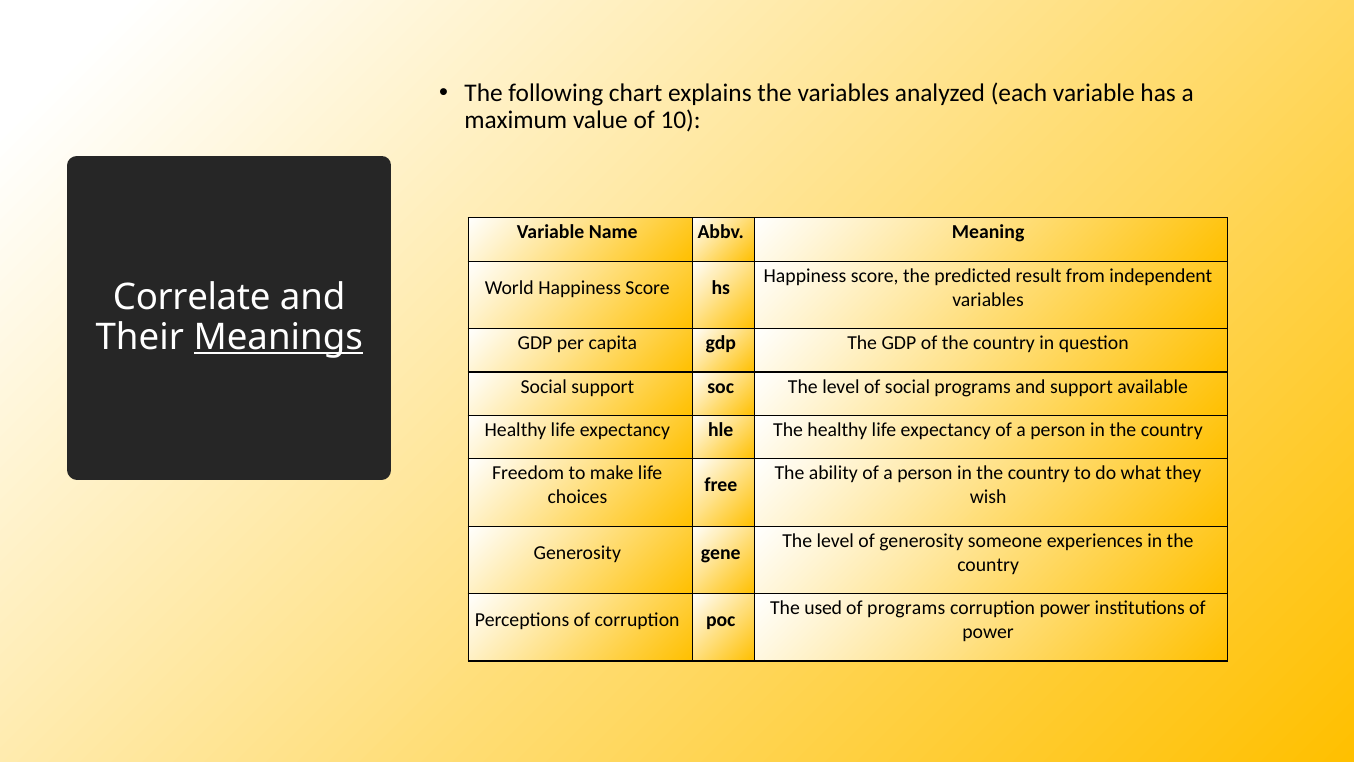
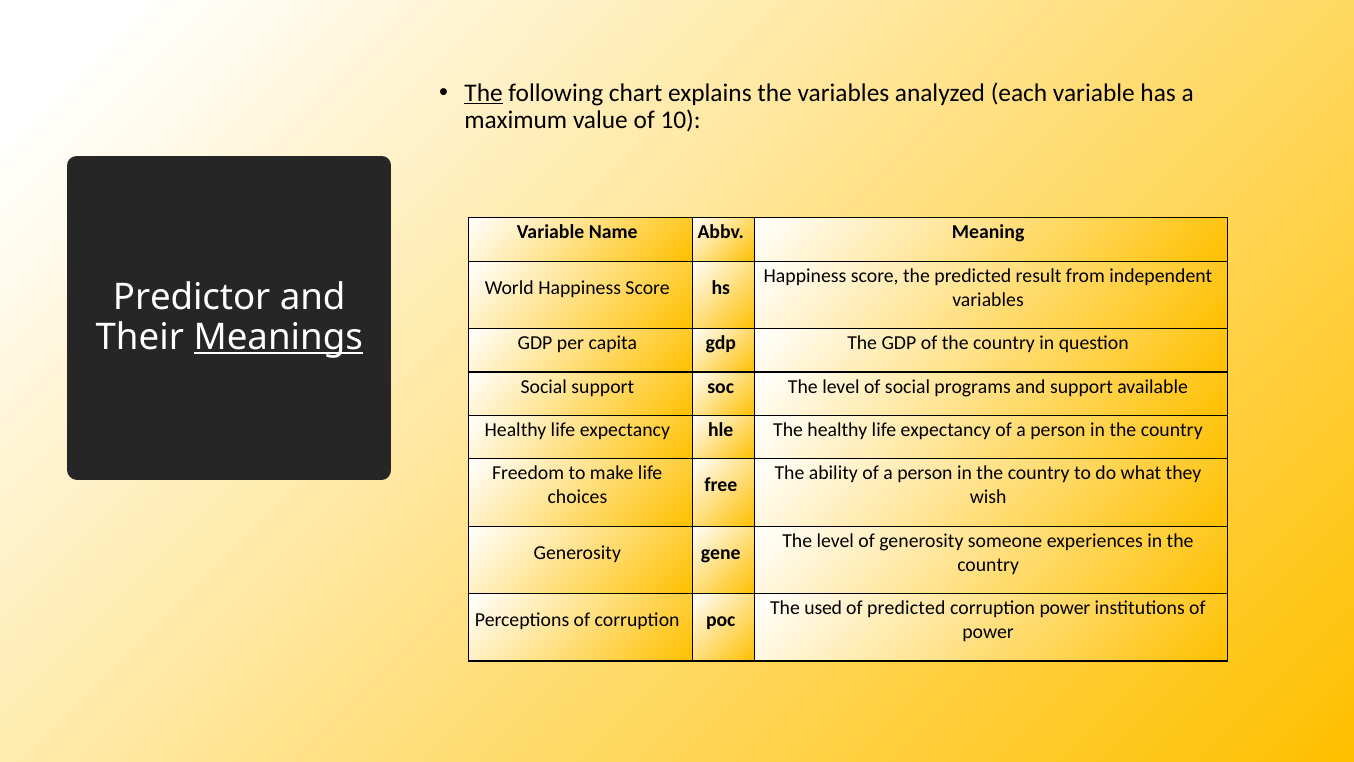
The underline: none -> present (484, 93)
Correlate: Correlate -> Predictor (192, 297)
of programs: programs -> predicted (906, 608)
